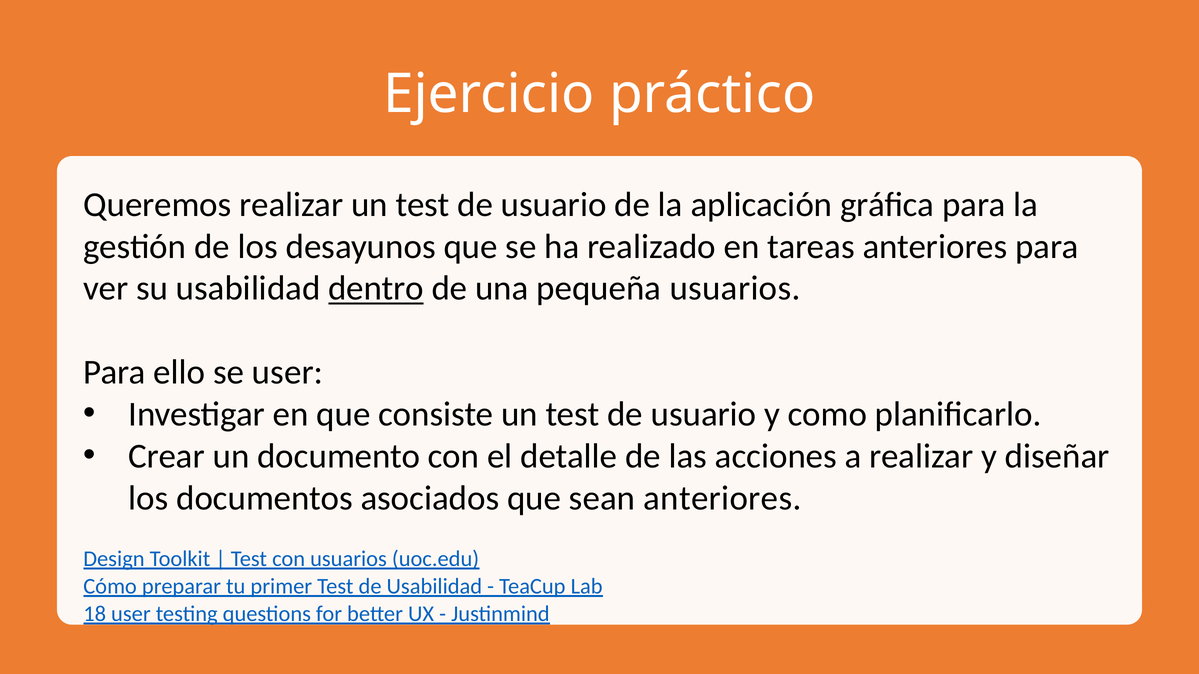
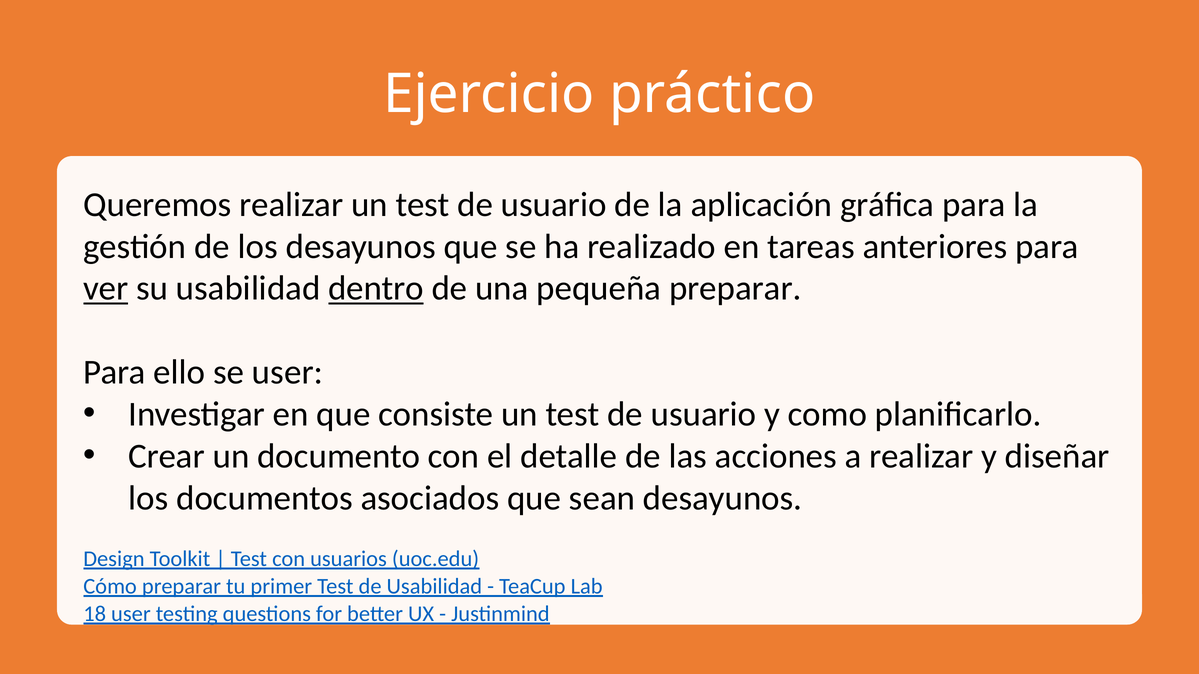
ver underline: none -> present (106, 289)
pequeña usuarios: usuarios -> preparar (735, 289)
sean anteriores: anteriores -> desayunos (723, 499)
